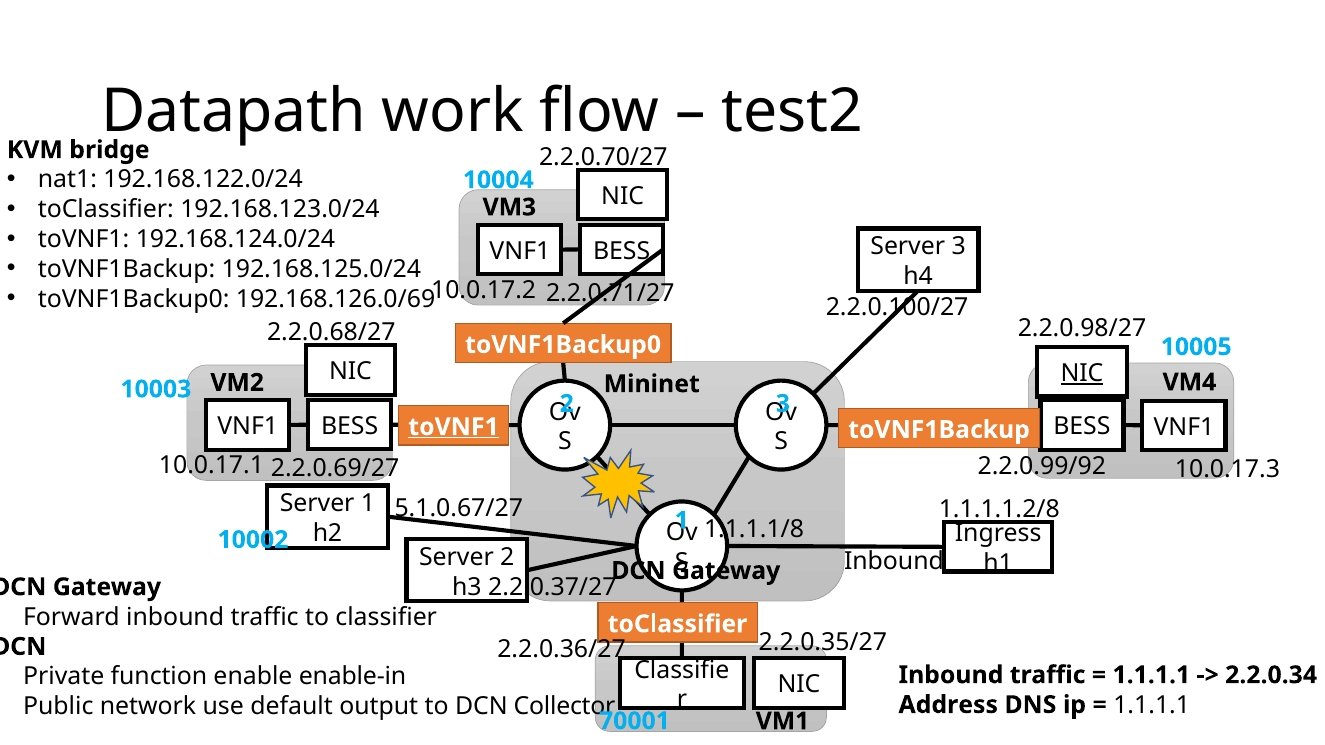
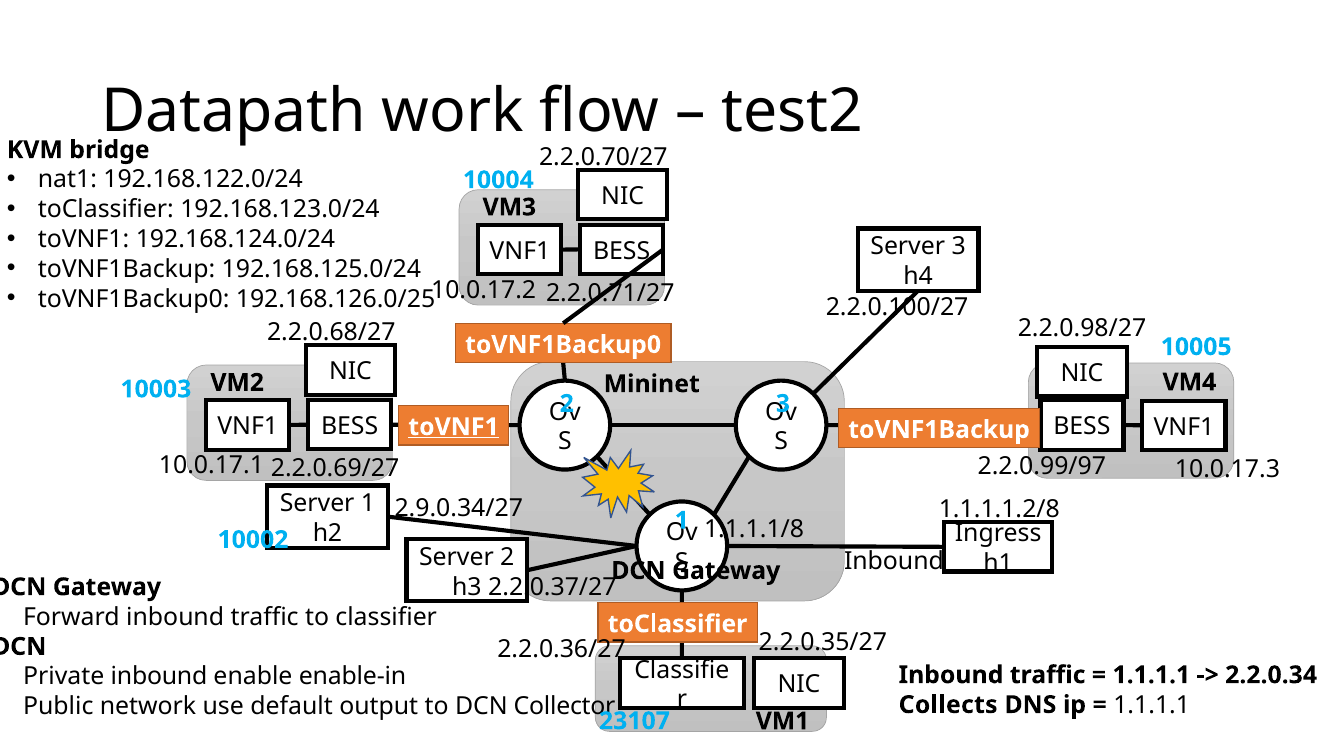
192.168.126.0/69: 192.168.126.0/69 -> 192.168.126.0/25 (336, 299)
NIC underline: present -> none (1082, 374)
2.2.0.99/92: 2.2.0.99/92 -> 2.2.0.99/97 (1042, 466)
5.1.0.67/27: 5.1.0.67/27 -> 2.9.0.34/27 (459, 508)
Private function: function -> inbound (159, 677)
Address: Address -> Collects (948, 705)
70001: 70001 -> 23107 (634, 721)
